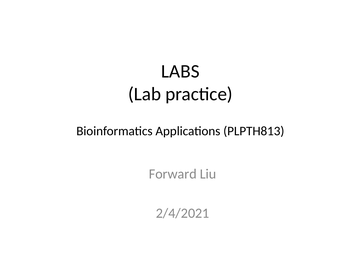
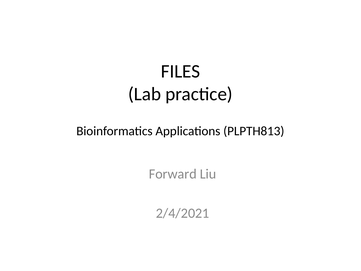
LABS: LABS -> FILES (181, 71)
